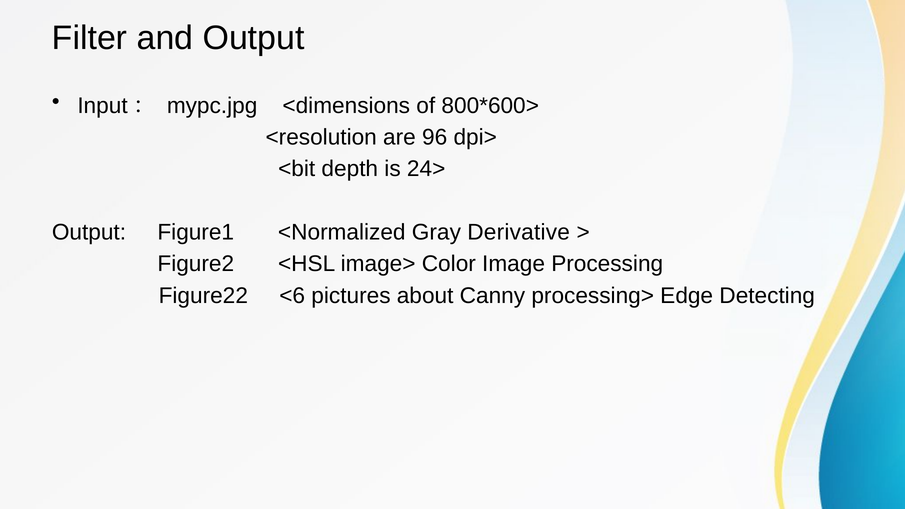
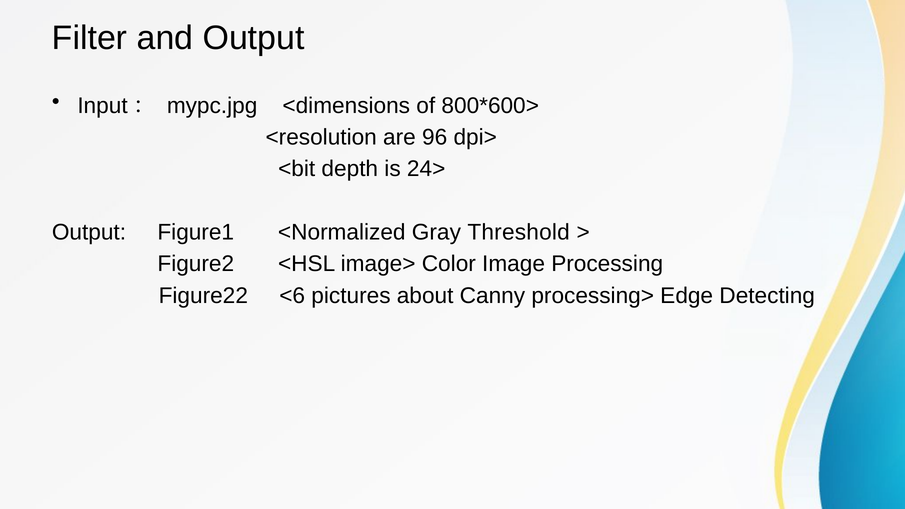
Derivative: Derivative -> Threshold (519, 232)
